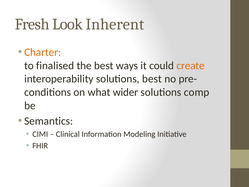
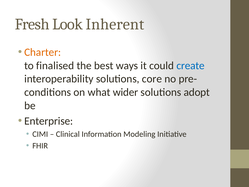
create colour: orange -> blue (191, 66)
solutions best: best -> core (152, 79)
comp: comp -> adopt (197, 92)
Semantics: Semantics -> Enterprise (49, 121)
